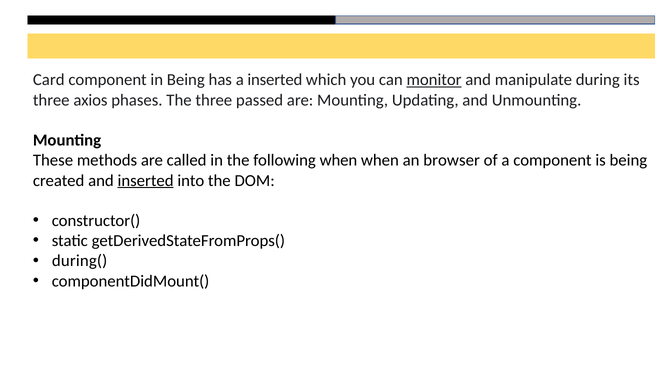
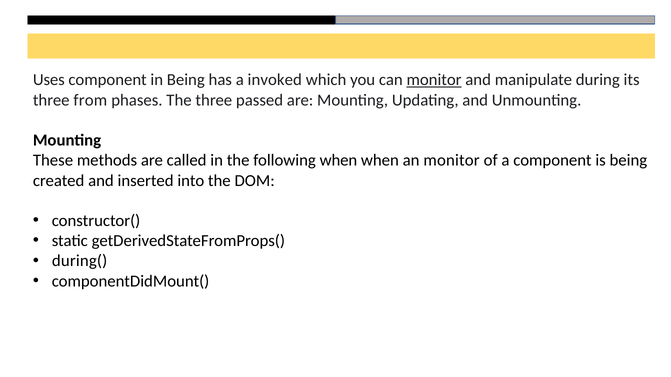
Card: Card -> Uses (49, 80)
a inserted: inserted -> invoked (275, 80)
axios: axios -> from (90, 100)
an browser: browser -> monitor (452, 161)
inserted underline: present -> none (146, 181)
